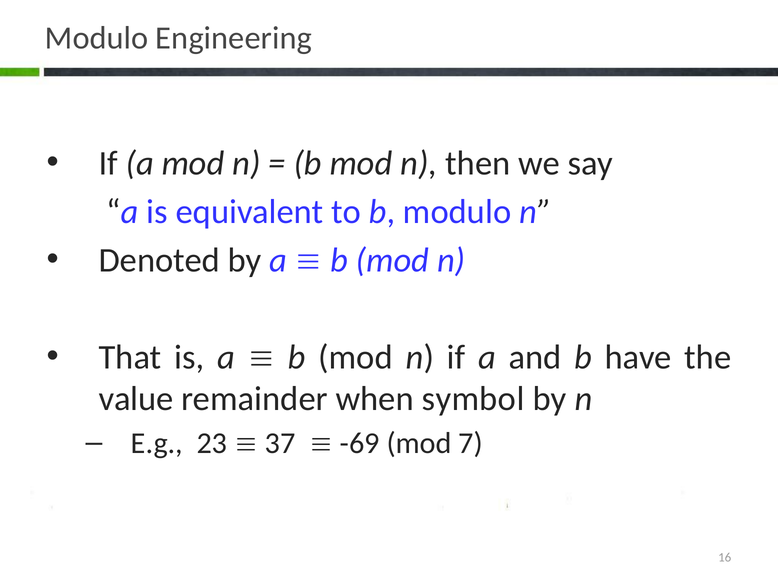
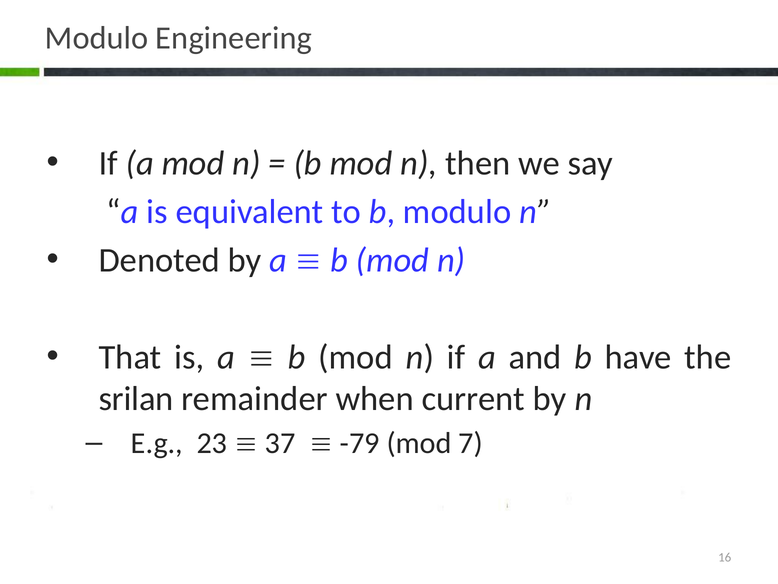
value: value -> srilan (136, 398)
symbol: symbol -> current (473, 398)
-69: -69 -> -79 (360, 443)
